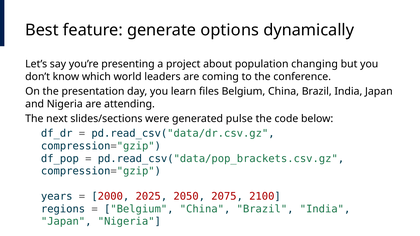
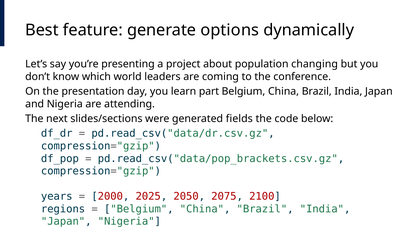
files: files -> part (209, 92)
pulse: pulse -> fields (239, 119)
